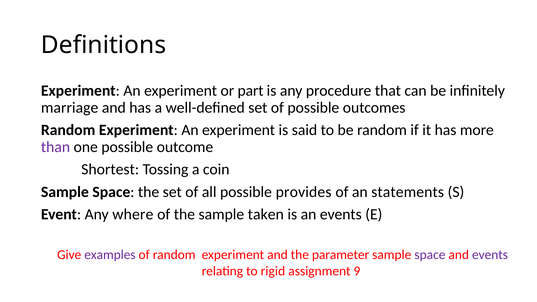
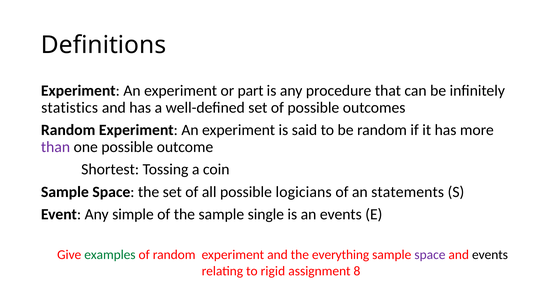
marriage: marriage -> statistics (70, 108)
provides: provides -> logicians (304, 192)
where: where -> simple (133, 214)
taken: taken -> single (266, 214)
examples colour: purple -> green (110, 255)
parameter: parameter -> everything (341, 255)
events colour: purple -> black (490, 255)
9: 9 -> 8 (357, 271)
